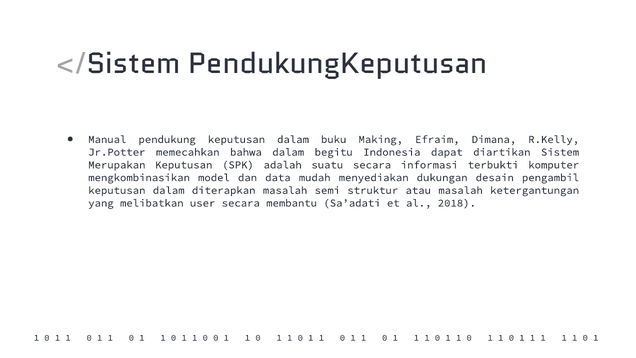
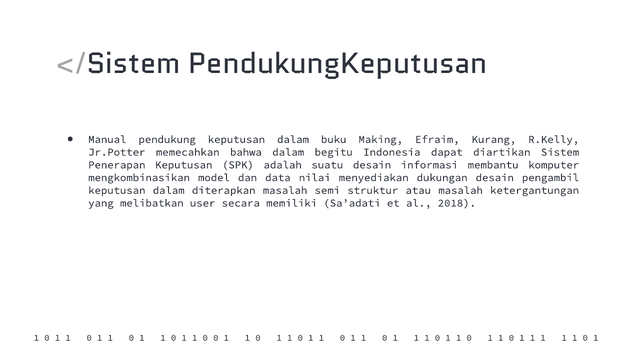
Dimana: Dimana -> Kurang (494, 139)
Merupakan: Merupakan -> Penerapan (117, 165)
suatu secara: secara -> desain (372, 165)
terbukti: terbukti -> membantu (493, 165)
mudah: mudah -> nilai (315, 177)
membantu: membantu -> memiliki (292, 203)
